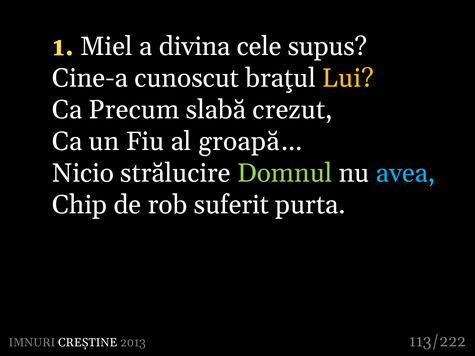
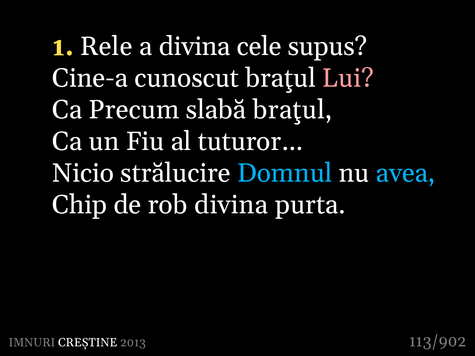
Miel: Miel -> Rele (106, 47)
Lui colour: yellow -> pink (348, 78)
slabă crezut: crezut -> braţul (293, 110)
groapă…: groapă… -> tuturor… (250, 142)
Domnul colour: light green -> light blue (285, 173)
rob suferit: suferit -> divina (231, 205)
113/222: 113/222 -> 113/902 (438, 341)
